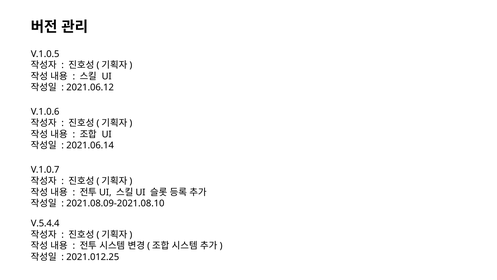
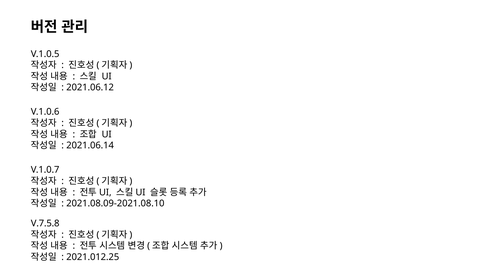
V.5.4.4: V.5.4.4 -> V.7.5.8 (45, 223)
